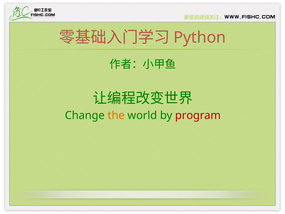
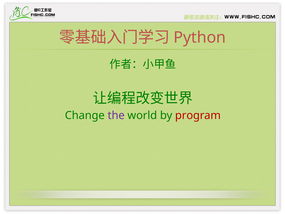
the colour: orange -> purple (116, 115)
